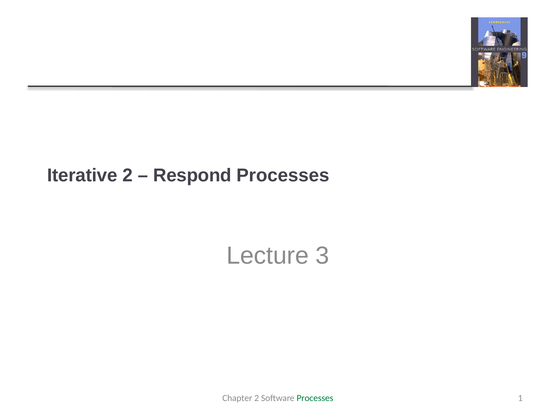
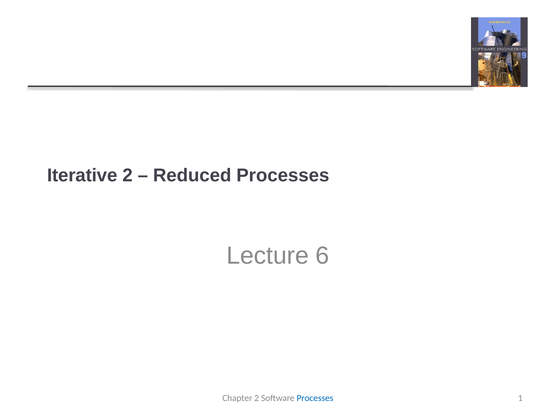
Respond: Respond -> Reduced (192, 176)
3: 3 -> 6 (323, 256)
Processes colour: green -> blue (315, 398)
